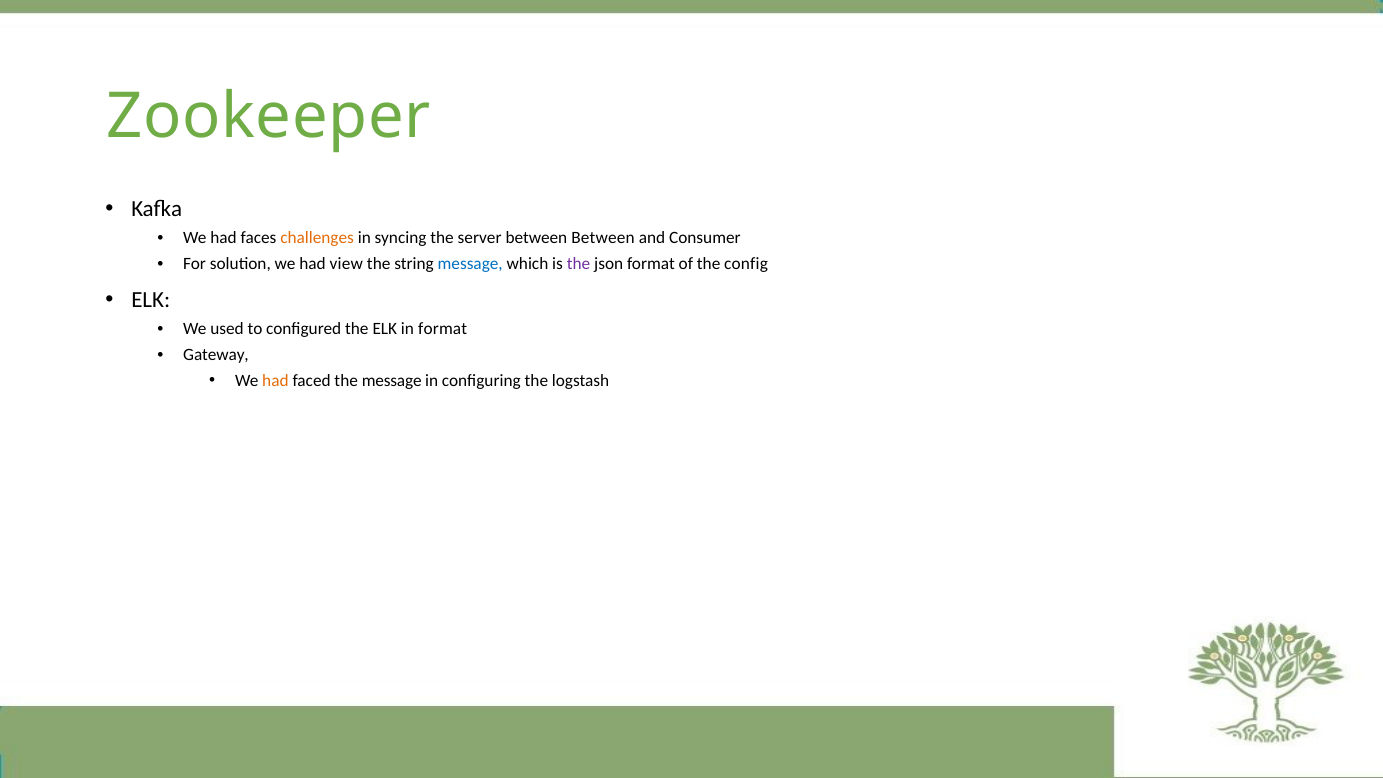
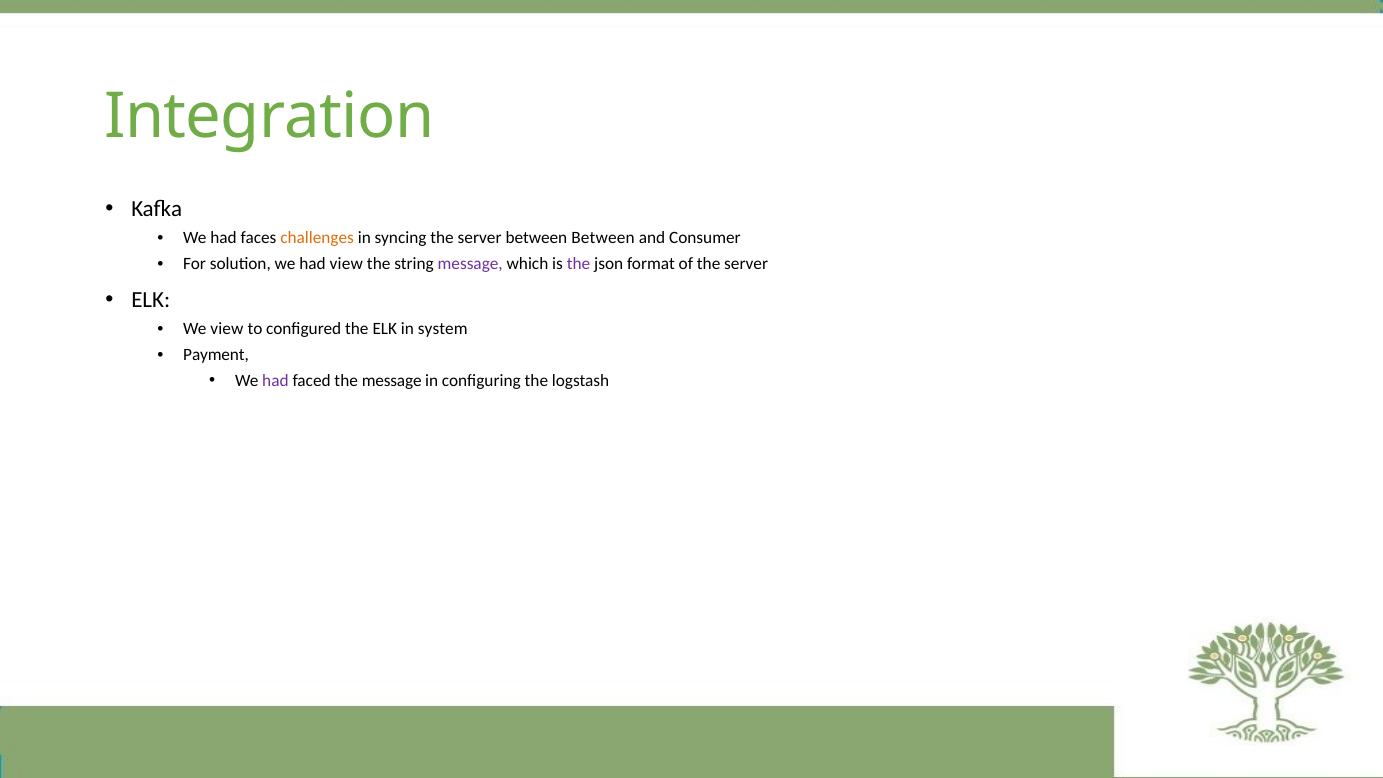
Zookeeper: Zookeeper -> Integration (269, 116)
message colour: blue -> purple (470, 264)
of the config: config -> server (746, 264)
We used: used -> view (227, 329)
in format: format -> system (443, 329)
Gateway: Gateway -> Payment (216, 355)
had colour: orange -> purple (275, 381)
